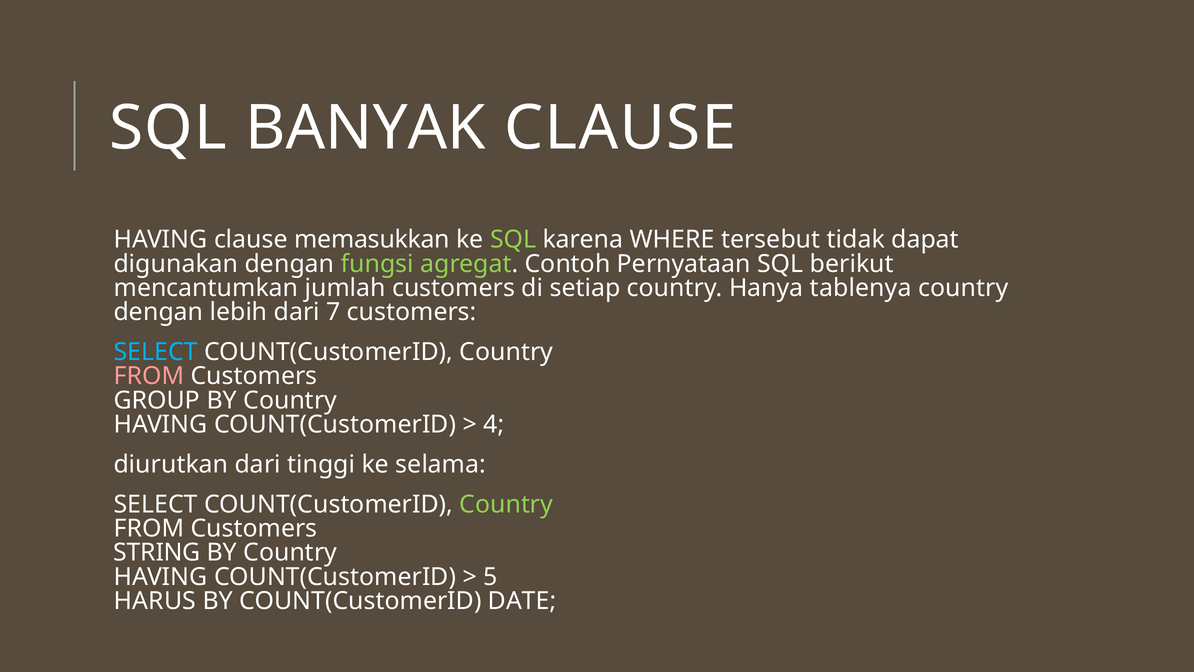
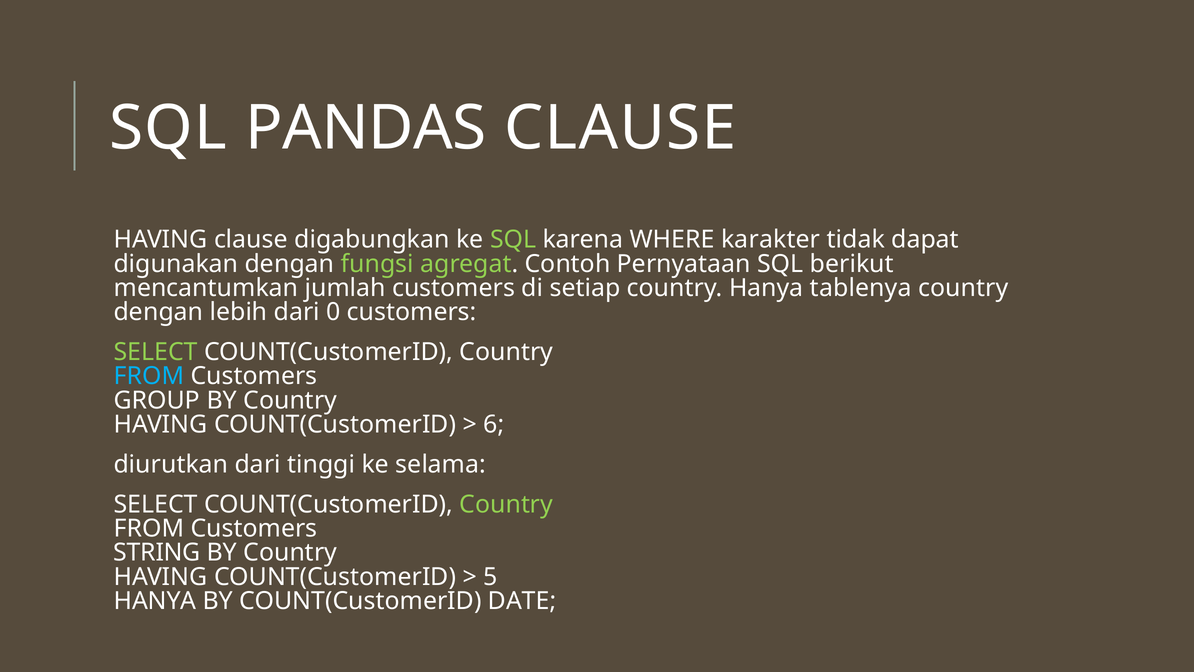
BANYAK: BANYAK -> PANDAS (366, 128)
memasukkan: memasukkan -> digabungkan (372, 239)
tersebut: tersebut -> karakter (771, 239)
7: 7 -> 0 (333, 312)
SELECT colour: light blue -> light green (156, 352)
FROM colour: pink -> light blue (149, 376)
4: 4 -> 6 (494, 424)
HARUS: HARUS -> HANYA (155, 601)
